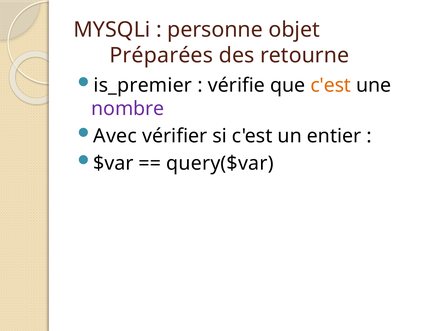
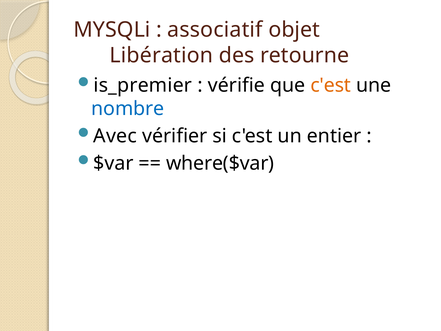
personne: personne -> associatif (215, 30)
Préparées: Préparées -> Libération (161, 55)
nombre colour: purple -> blue (128, 109)
query($var: query($var -> where($var (220, 163)
